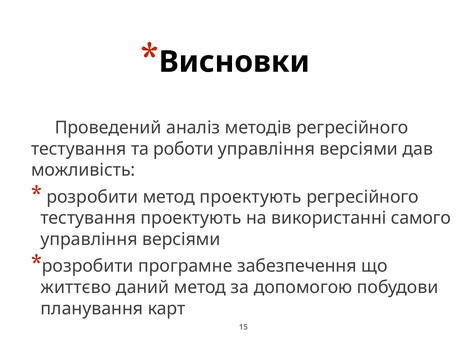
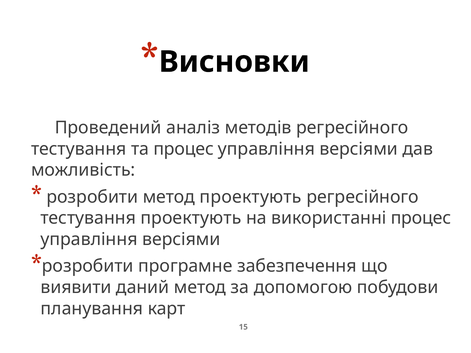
та роботи: роботи -> процес (184, 149)
використанні самого: самого -> процес (421, 218)
життєво: життєво -> виявити (76, 288)
